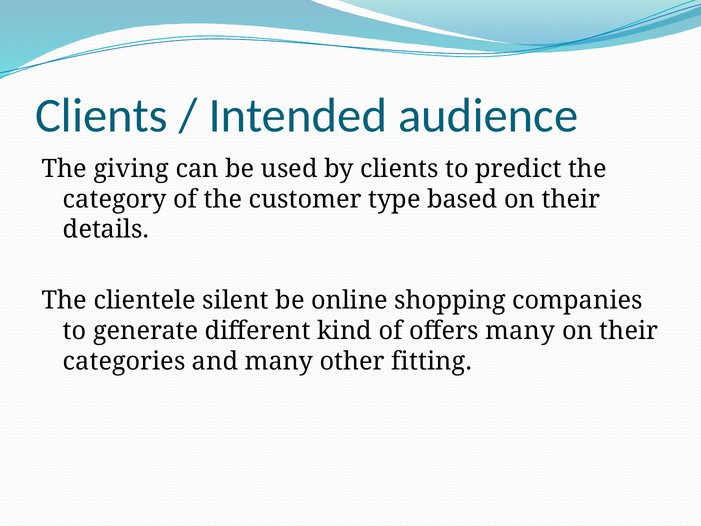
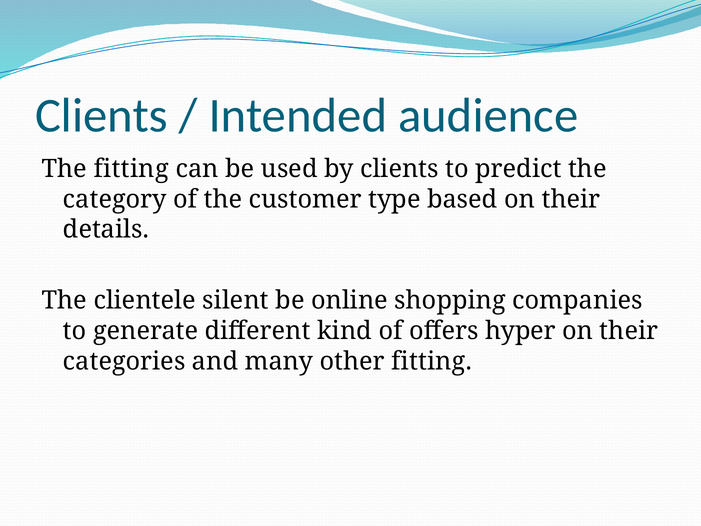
The giving: giving -> fitting (131, 169)
offers many: many -> hyper (520, 331)
